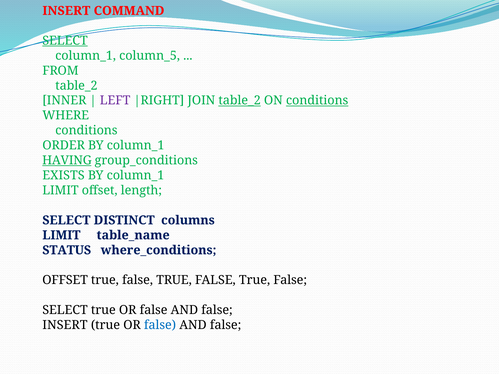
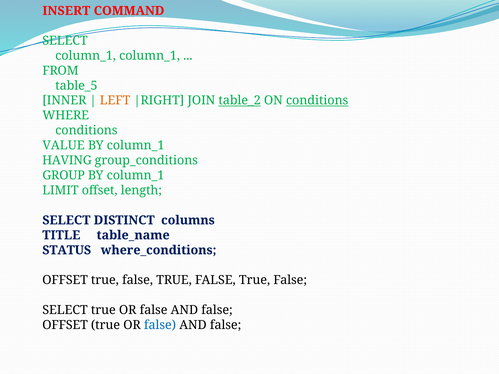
SELECT underline: present -> none (65, 41)
column_1 column_5: column_5 -> column_1 (150, 56)
table_2: table_2 -> table_5 (76, 86)
LEFT colour: purple -> orange (115, 101)
ORDER: ORDER -> VALUE (64, 146)
HAVING underline: present -> none (67, 160)
EXISTS: EXISTS -> GROUP (64, 175)
LIMIT: LIMIT -> TITLE (61, 235)
INSERT: INSERT -> OFFSET (65, 325)
